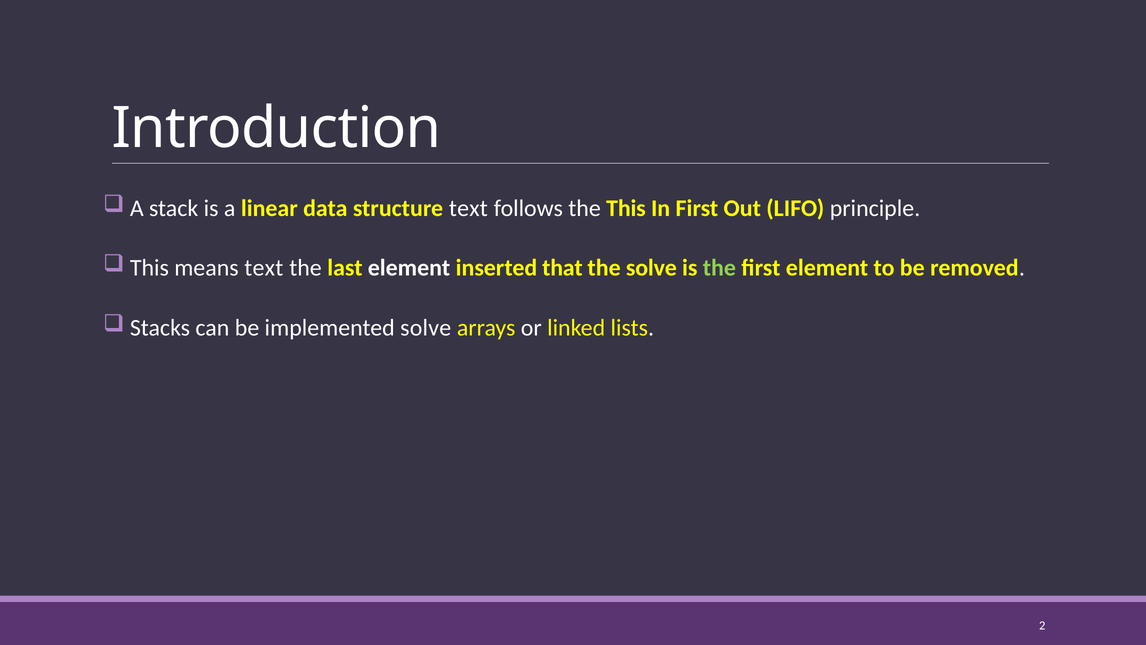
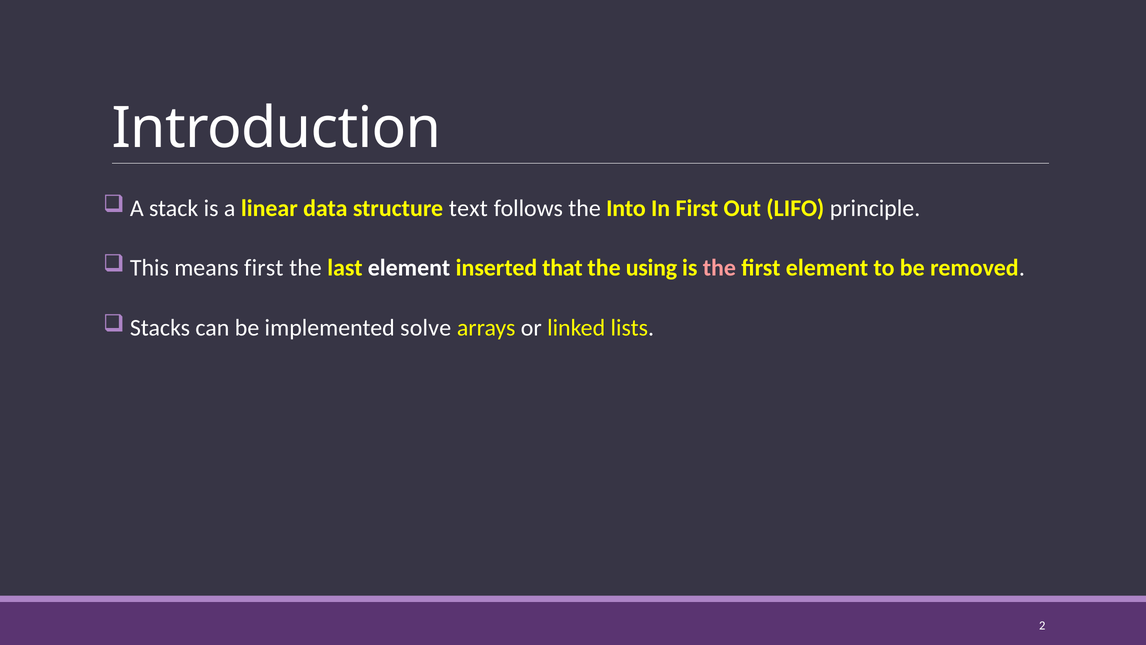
the This: This -> Into (626, 208)
means text: text -> first (264, 268)
the solve: solve -> using (651, 268)
the colour: light green -> pink (719, 268)
